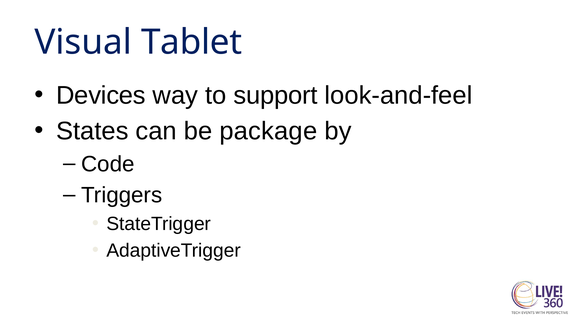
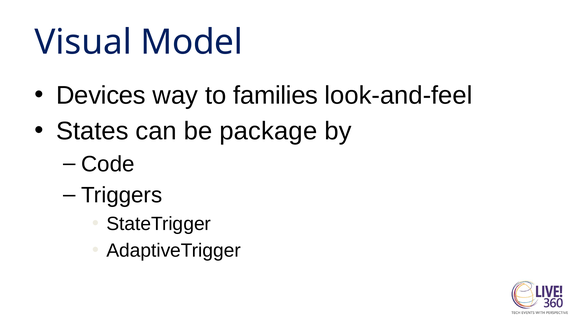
Tablet: Tablet -> Model (192, 42)
support: support -> families (276, 95)
